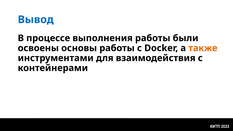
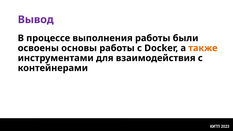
Вывод colour: blue -> purple (36, 20)
